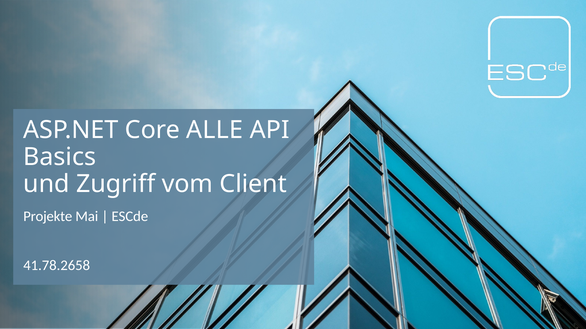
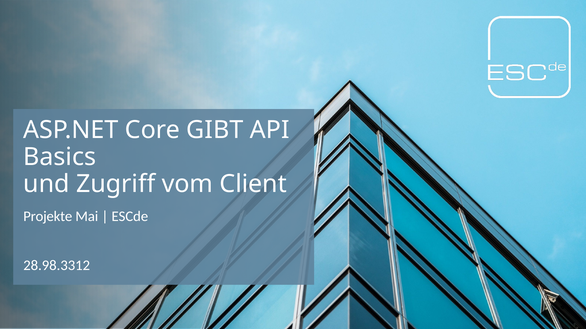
ALLE: ALLE -> GIBT (215, 130)
41.78.2658: 41.78.2658 -> 28.98.3312 (57, 266)
